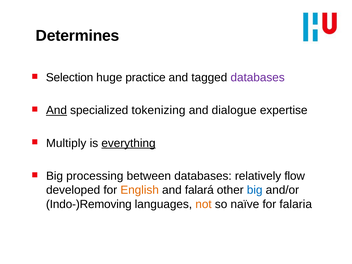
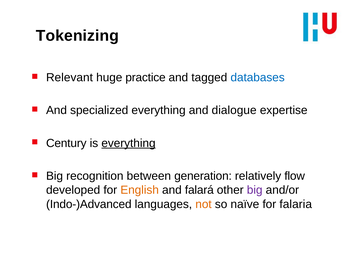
Determines: Determines -> Tokenizing (77, 36)
Selection: Selection -> Relevant (69, 77)
databases colour: purple -> blue (258, 77)
And underline: present -> none (56, 110)
specialized tokenizing: tokenizing -> everything (159, 110)
Multiply: Multiply -> Century (66, 143)
processing: processing -> recognition (95, 176)
between databases: databases -> generation (203, 176)
big colour: blue -> purple (255, 190)
Indo-)Removing: Indo-)Removing -> Indo-)Advanced (89, 204)
